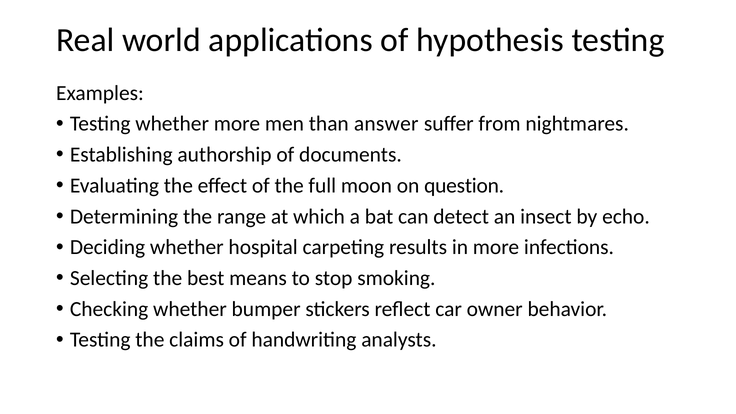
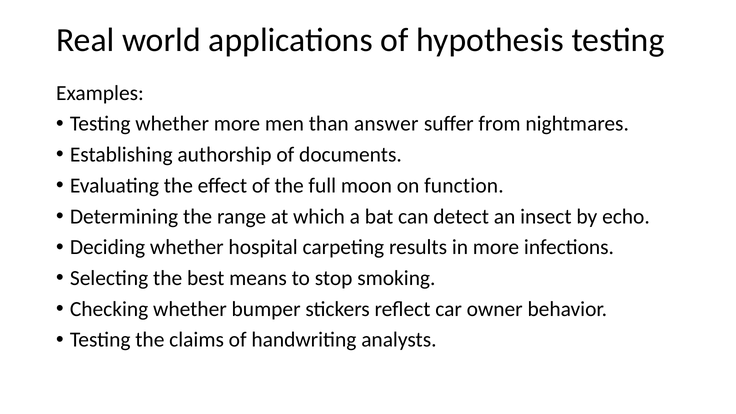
question: question -> function (464, 186)
